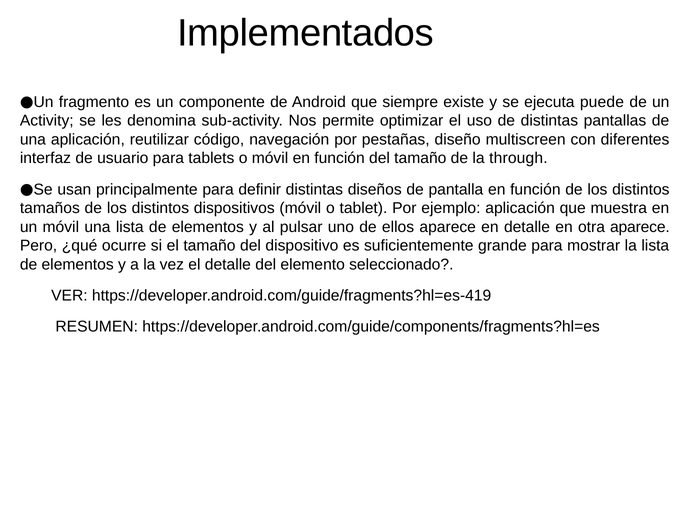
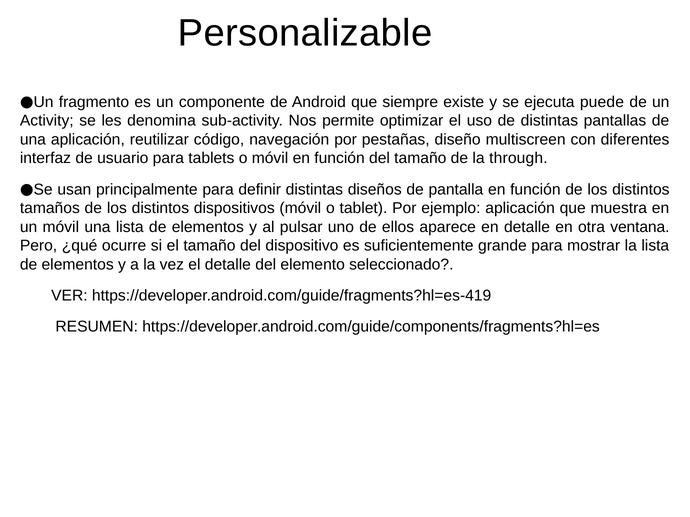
Implementados: Implementados -> Personalizable (305, 33)
otra aparece: aparece -> ventana (640, 227)
